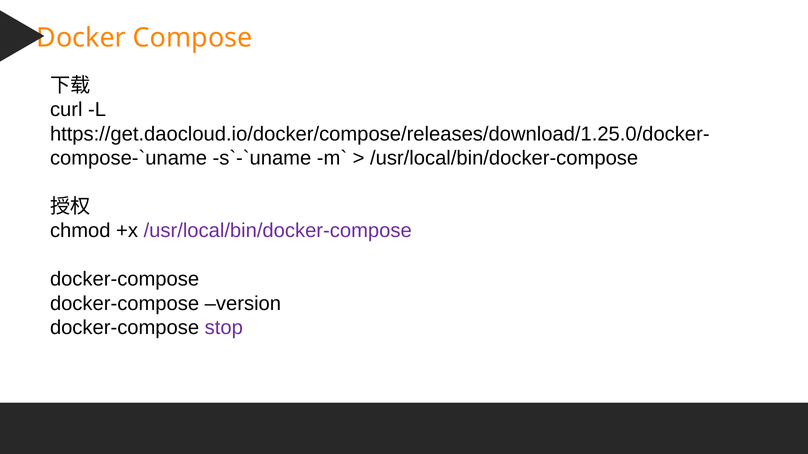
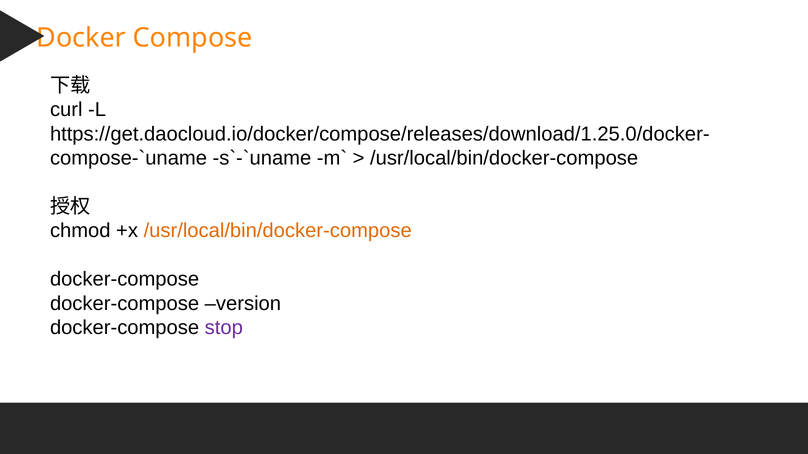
/usr/local/bin/docker-compose colour: purple -> orange (278, 231)
